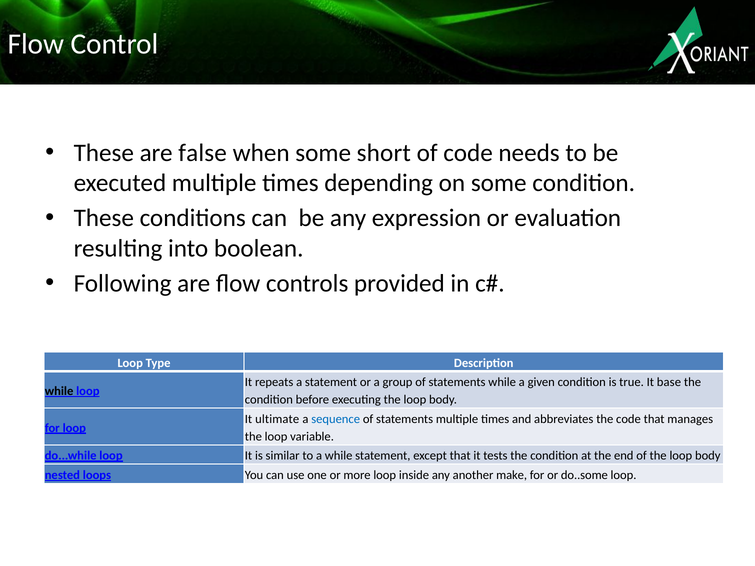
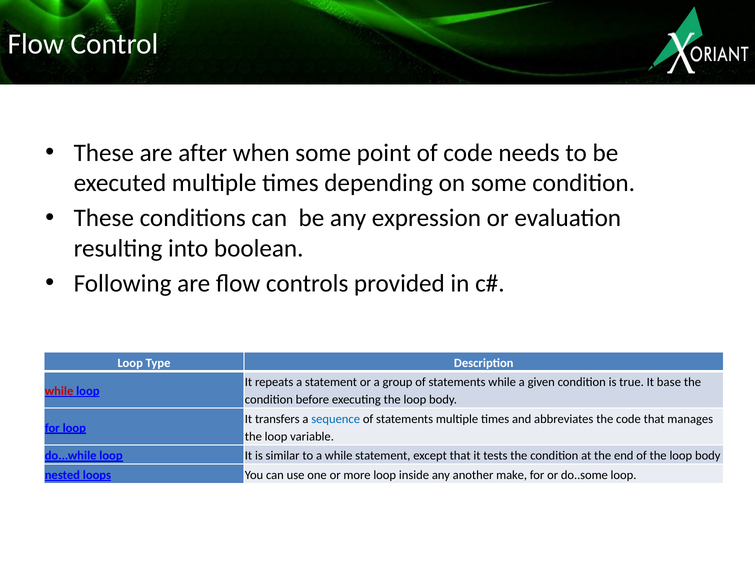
false: false -> after (203, 153)
short: short -> point (384, 153)
while colour: black -> red (59, 391)
ultimate: ultimate -> transfers (277, 419)
